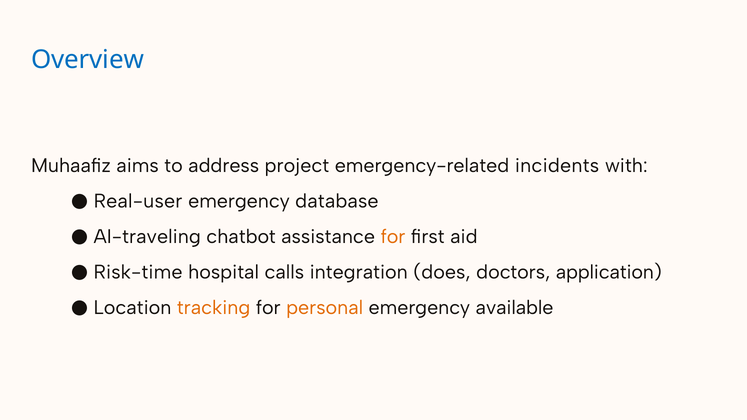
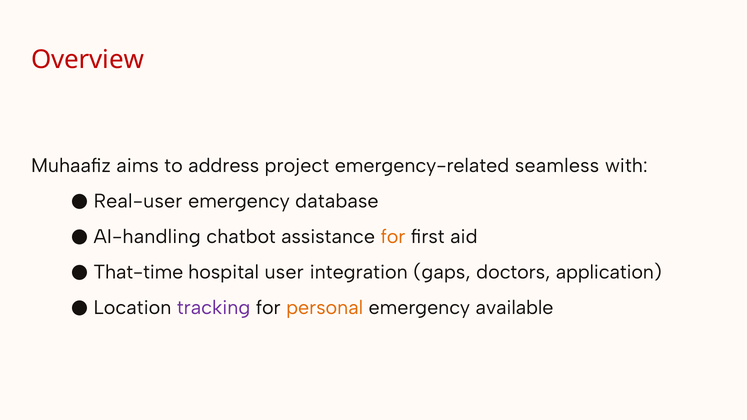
Overview colour: blue -> red (88, 60)
incidents: incidents -> seamless (557, 166)
AI-traveling: AI-traveling -> AI-handling (147, 237)
Risk-time: Risk-time -> That-time (138, 272)
calls: calls -> user (284, 272)
does: does -> gaps (442, 272)
tracking colour: orange -> purple (214, 308)
